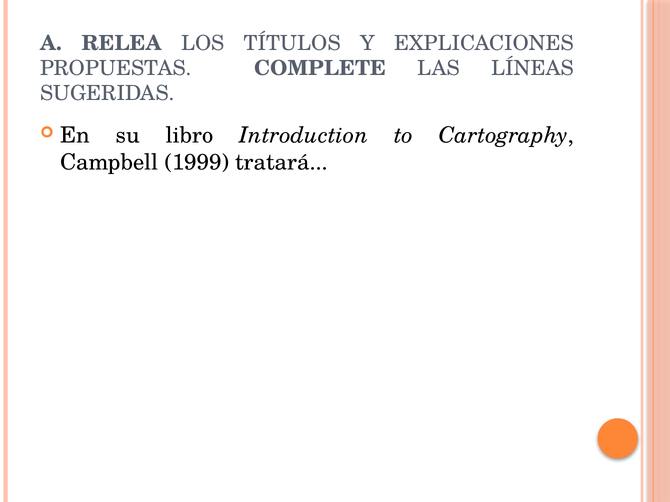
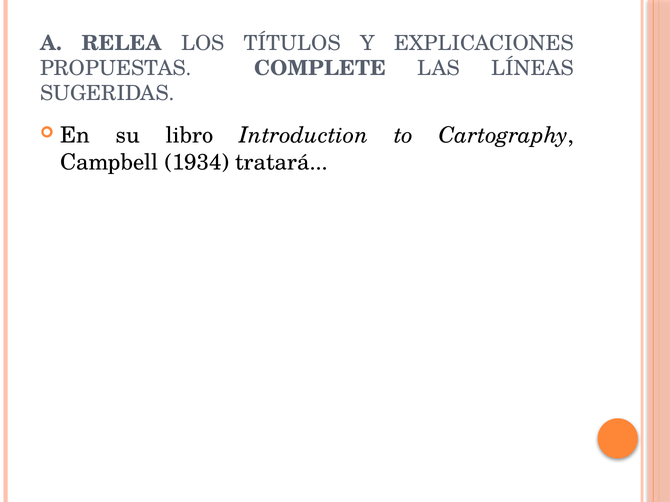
1999: 1999 -> 1934 (197, 162)
